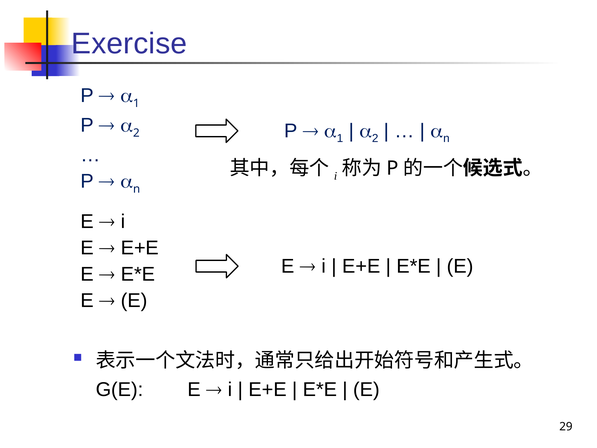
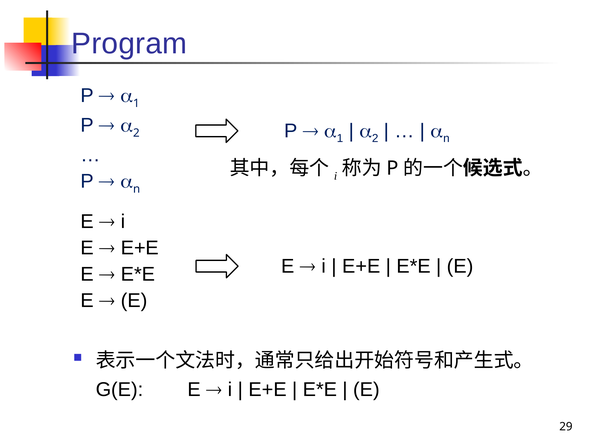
Exercise: Exercise -> Program (129, 44)
